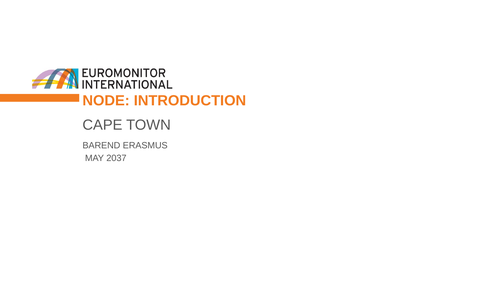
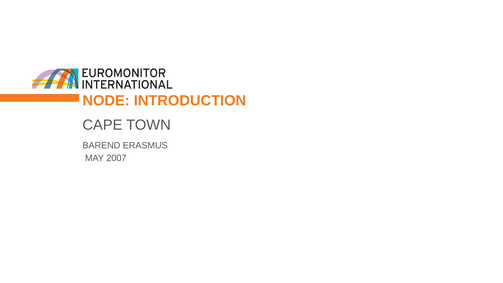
2037: 2037 -> 2007 (116, 158)
